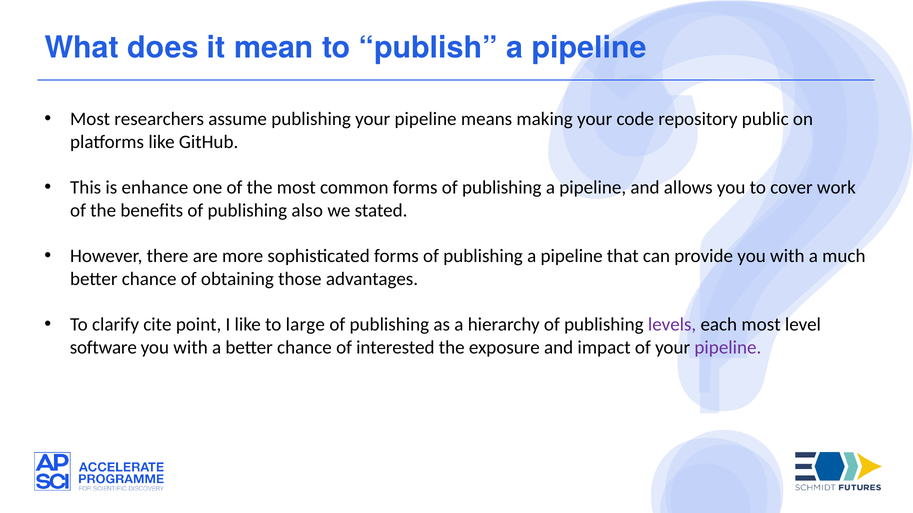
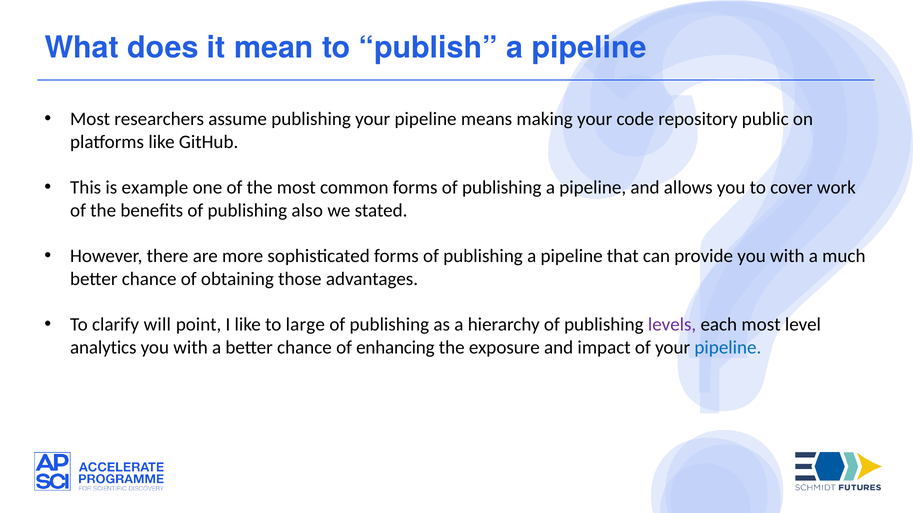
enhance: enhance -> example (155, 188)
cite: cite -> will (157, 325)
software: software -> analytics (103, 348)
interested: interested -> enhancing (395, 348)
pipeline colour: purple -> blue (728, 348)
